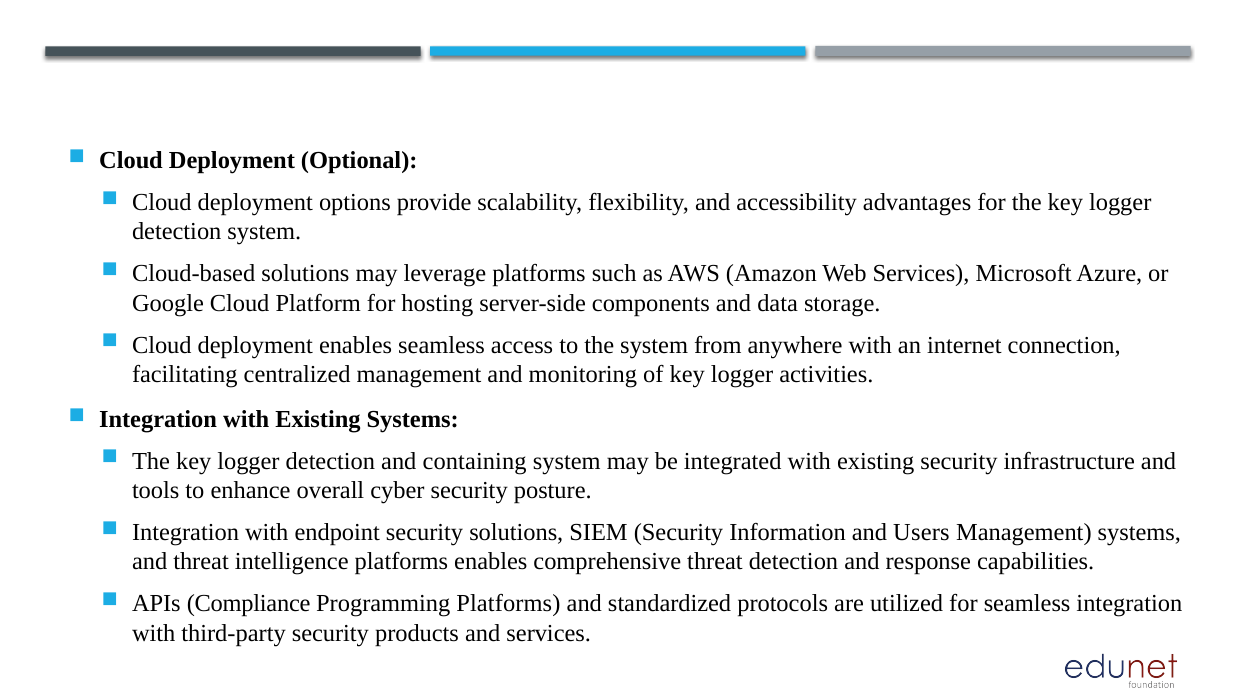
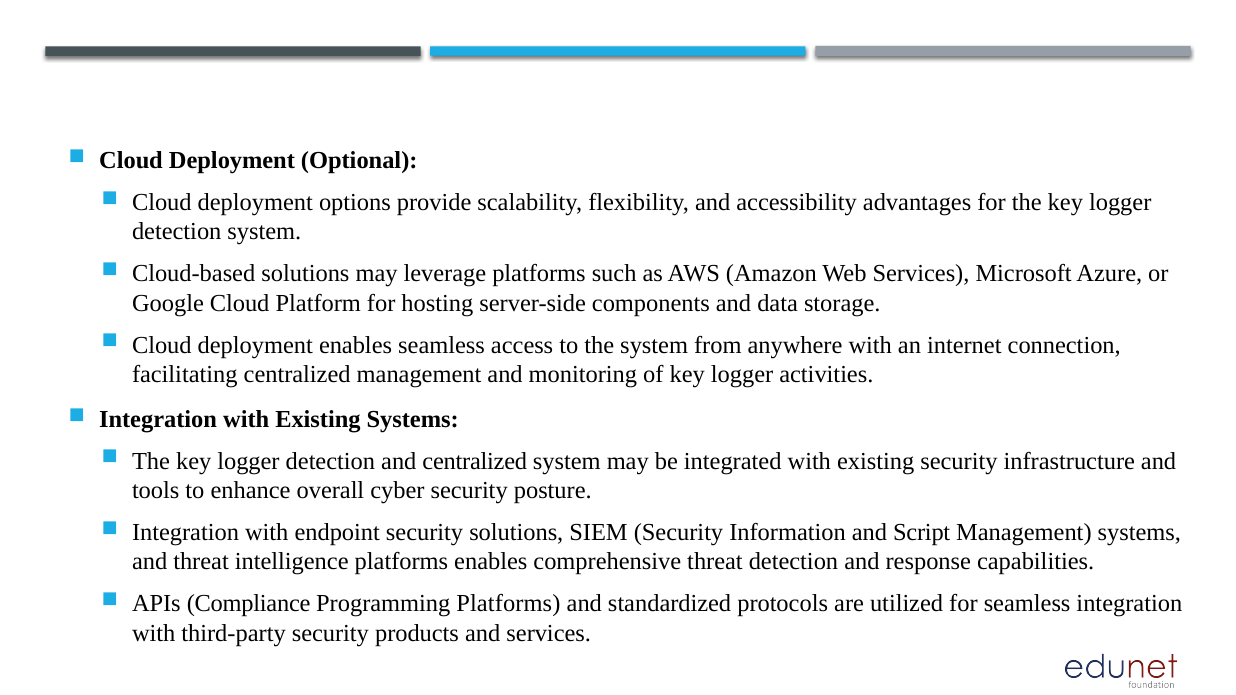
and containing: containing -> centralized (475, 461)
Users: Users -> Script (922, 533)
